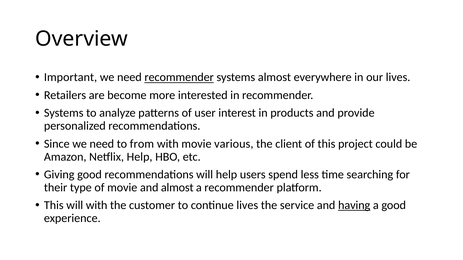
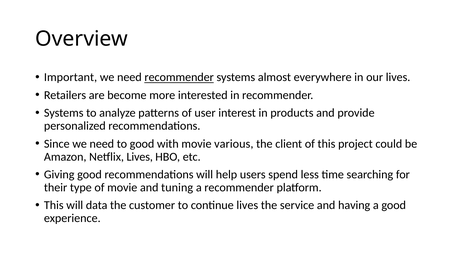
to from: from -> good (142, 144)
Netflix Help: Help -> Lives (140, 157)
and almost: almost -> tuning (177, 188)
will with: with -> data (97, 206)
having underline: present -> none (354, 206)
